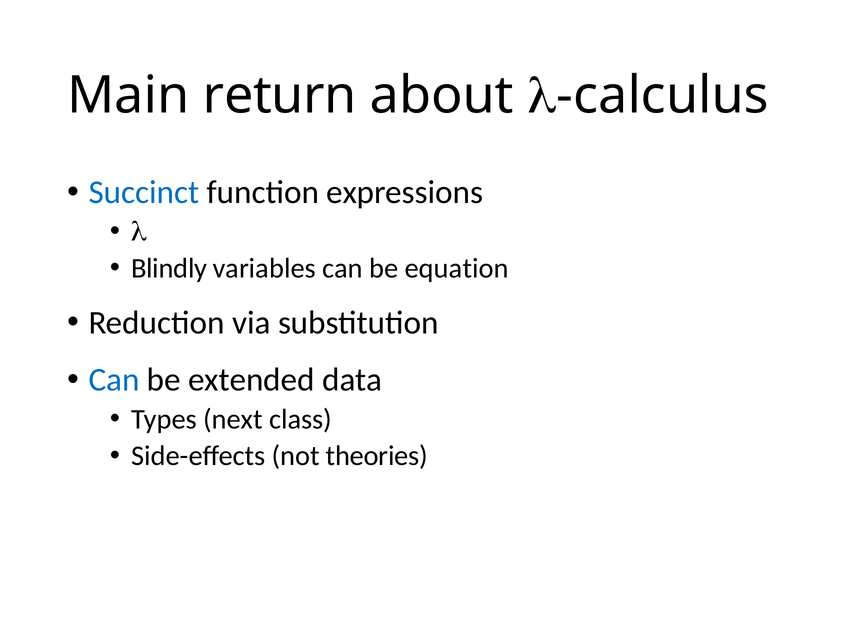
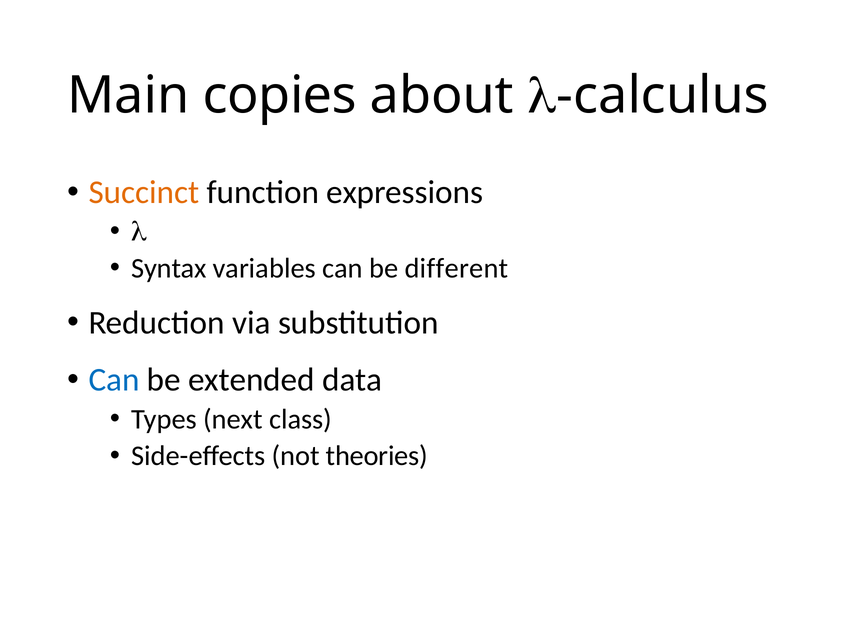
return: return -> copies (280, 96)
Succinct colour: blue -> orange (144, 193)
Blindly: Blindly -> Syntax (169, 268)
equation: equation -> different (457, 268)
